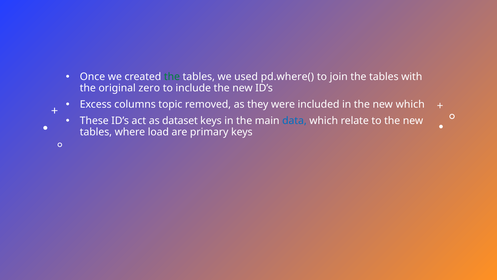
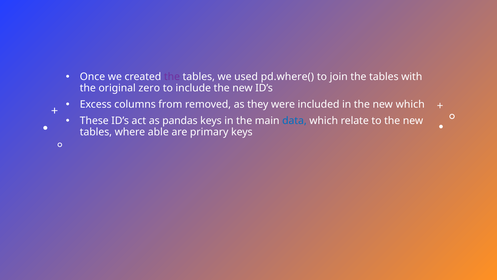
the colour: green -> purple (172, 77)
topic: topic -> from (170, 104)
dataset: dataset -> pandas (180, 121)
load: load -> able (158, 132)
